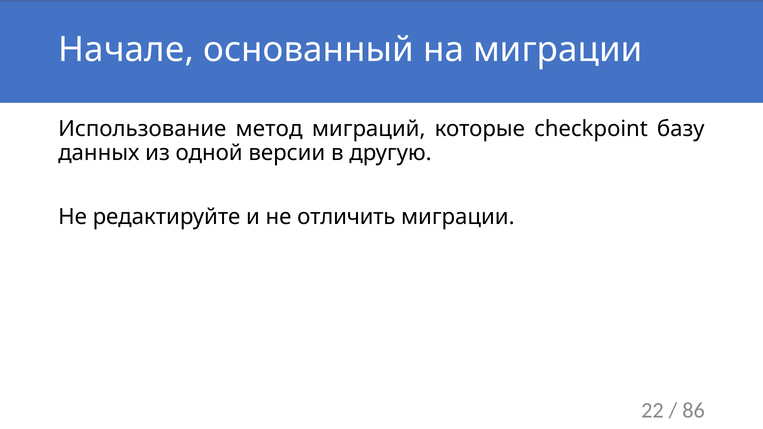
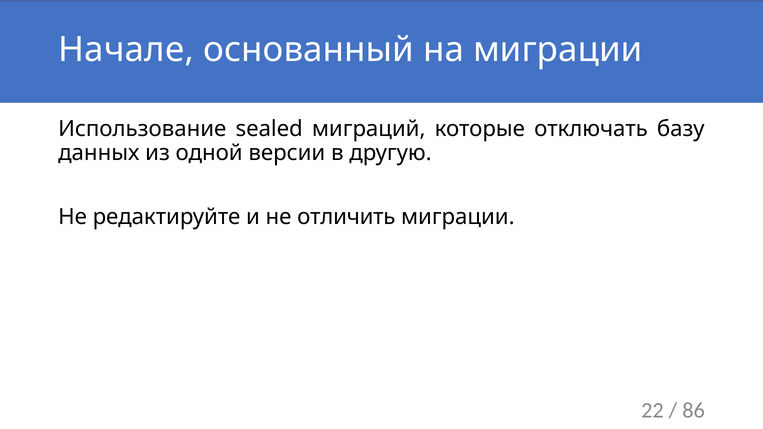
метод: метод -> sealed (269, 129)
checkpoint: checkpoint -> отключать (591, 129)
